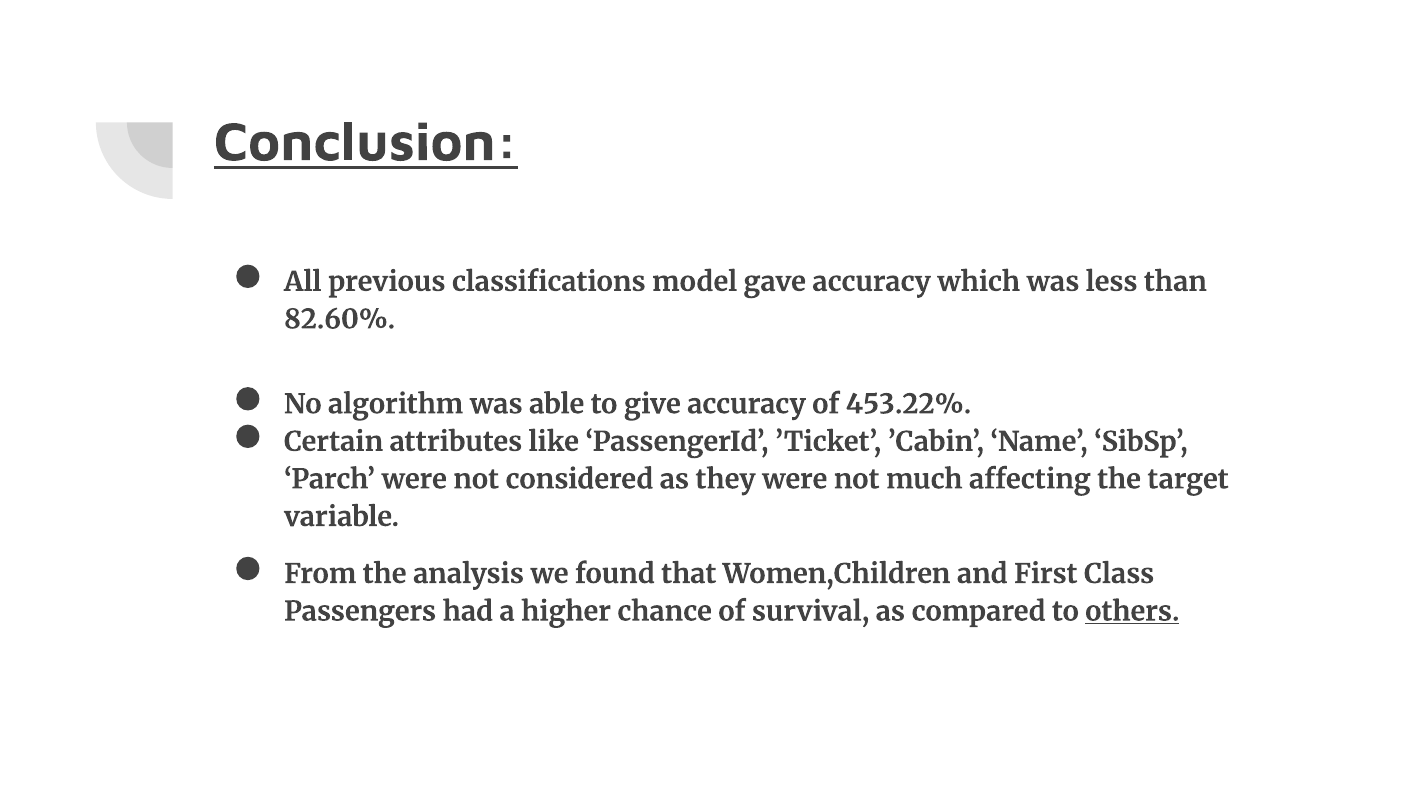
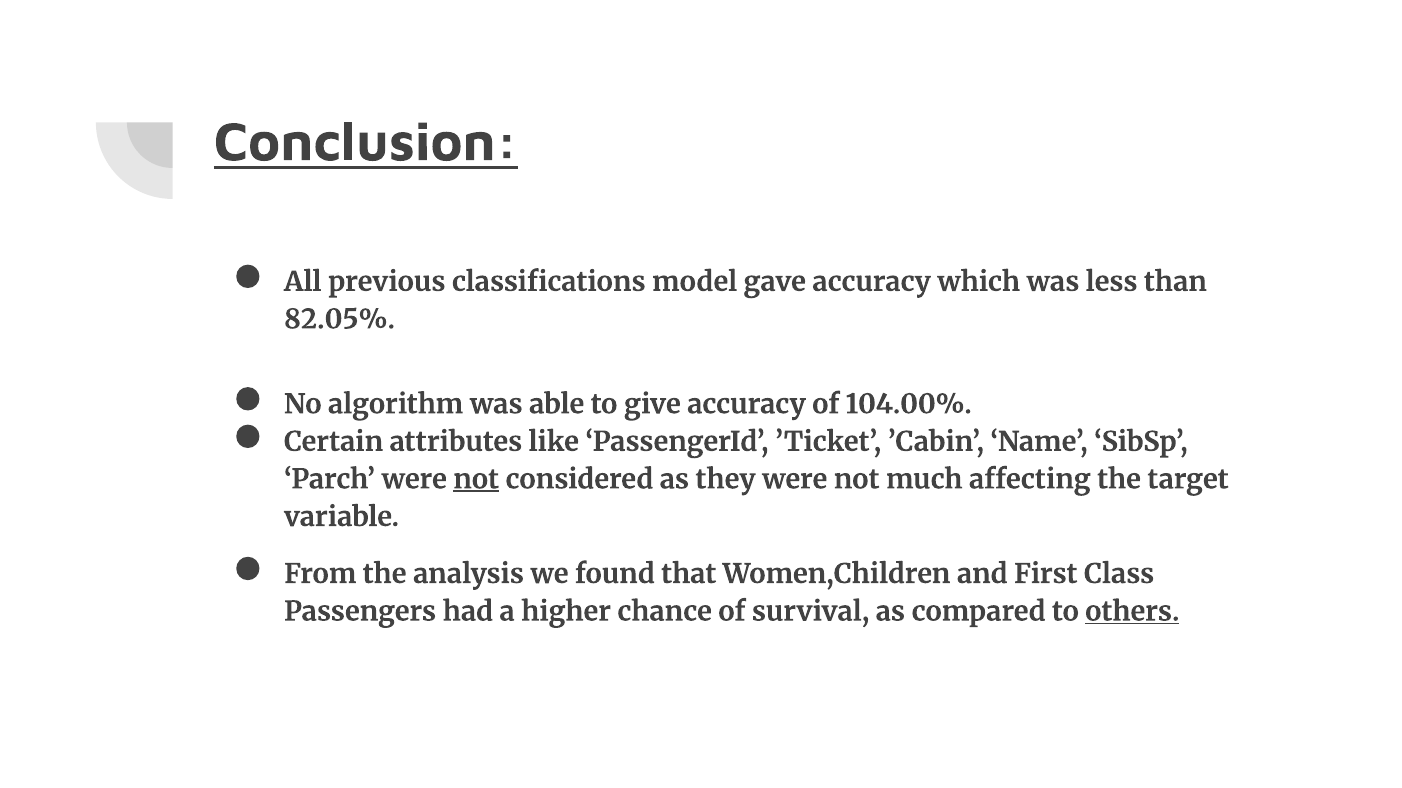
82.60%: 82.60% -> 82.05% (340, 320)
453.22%: 453.22% -> 104.00% (909, 405)
not underline: none -> present (476, 480)
